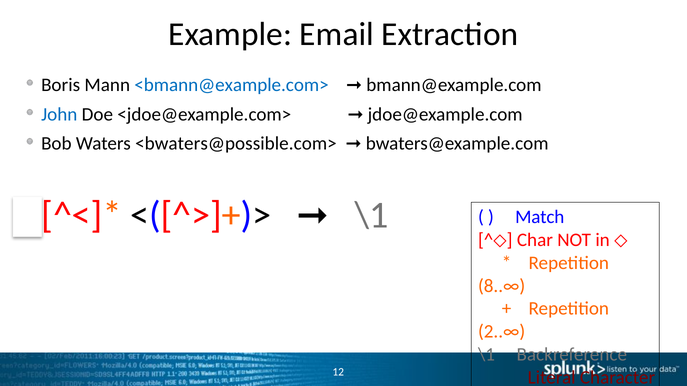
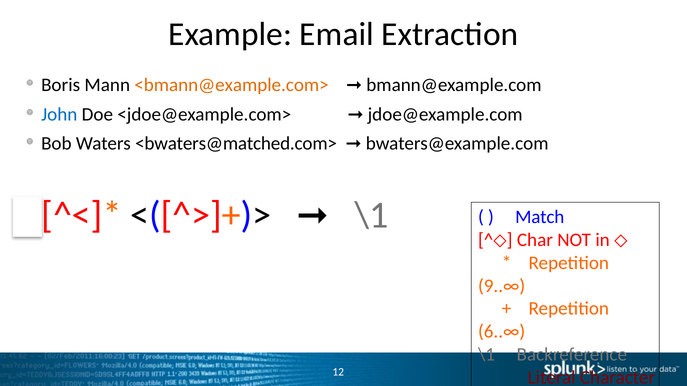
<bmann@example.com> colour: blue -> orange (231, 85)
<bwaters@possible.com>: <bwaters@possible.com> -> <bwaters@matched.com> (236, 144)
8..∞: 8..∞ -> 9..∞ (502, 286)
2..∞: 2..∞ -> 6..∞ (502, 332)
